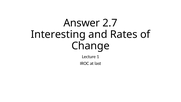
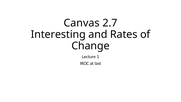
Answer: Answer -> Canvas (82, 23)
